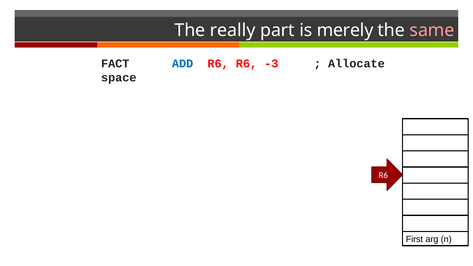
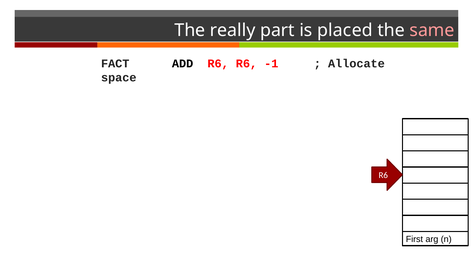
merely: merely -> placed (345, 30)
ADD colour: blue -> black (183, 63)
-3: -3 -> -1 (271, 63)
